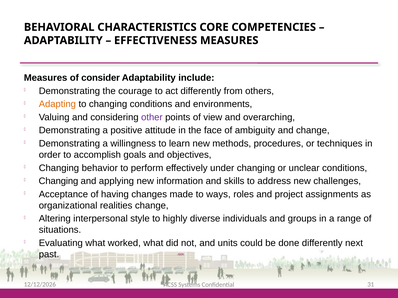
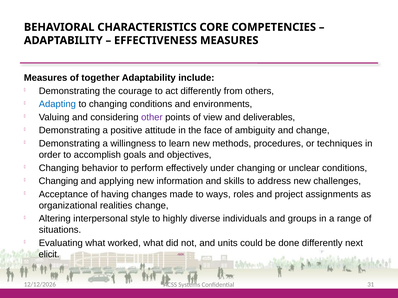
consider: consider -> together (100, 78)
Adapting colour: orange -> blue (57, 104)
overarching: overarching -> deliverables (269, 117)
past: past -> elicit (49, 255)
